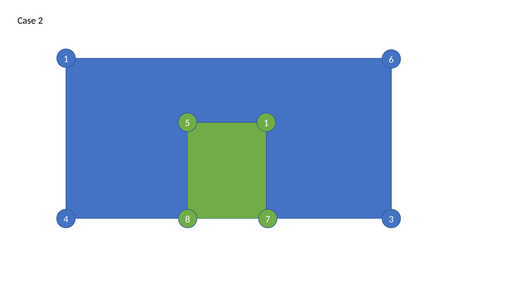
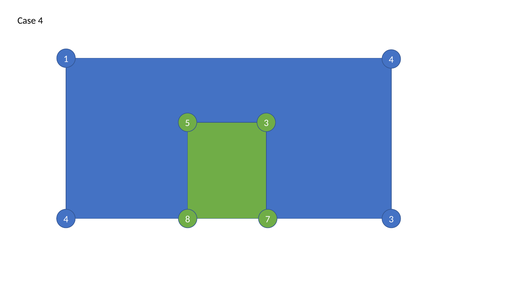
Case 2: 2 -> 4 (40, 21)
1 6: 6 -> 4 (391, 60)
5 1: 1 -> 3 (266, 123)
